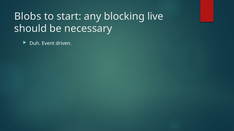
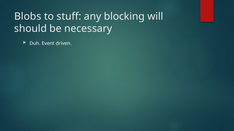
start: start -> stuff (69, 16)
live: live -> will (155, 16)
